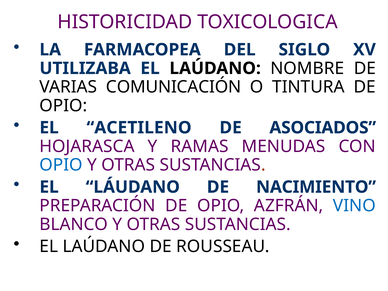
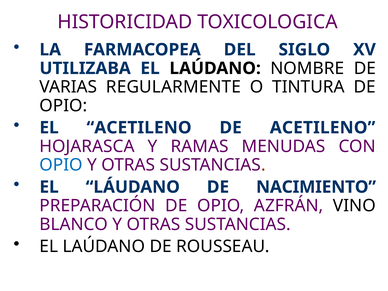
COMUNICACIÓN: COMUNICACIÓN -> REGULARMENTE (173, 87)
DE ASOCIADOS: ASOCIADOS -> ACETILENO (323, 128)
VINO colour: blue -> black (354, 206)
